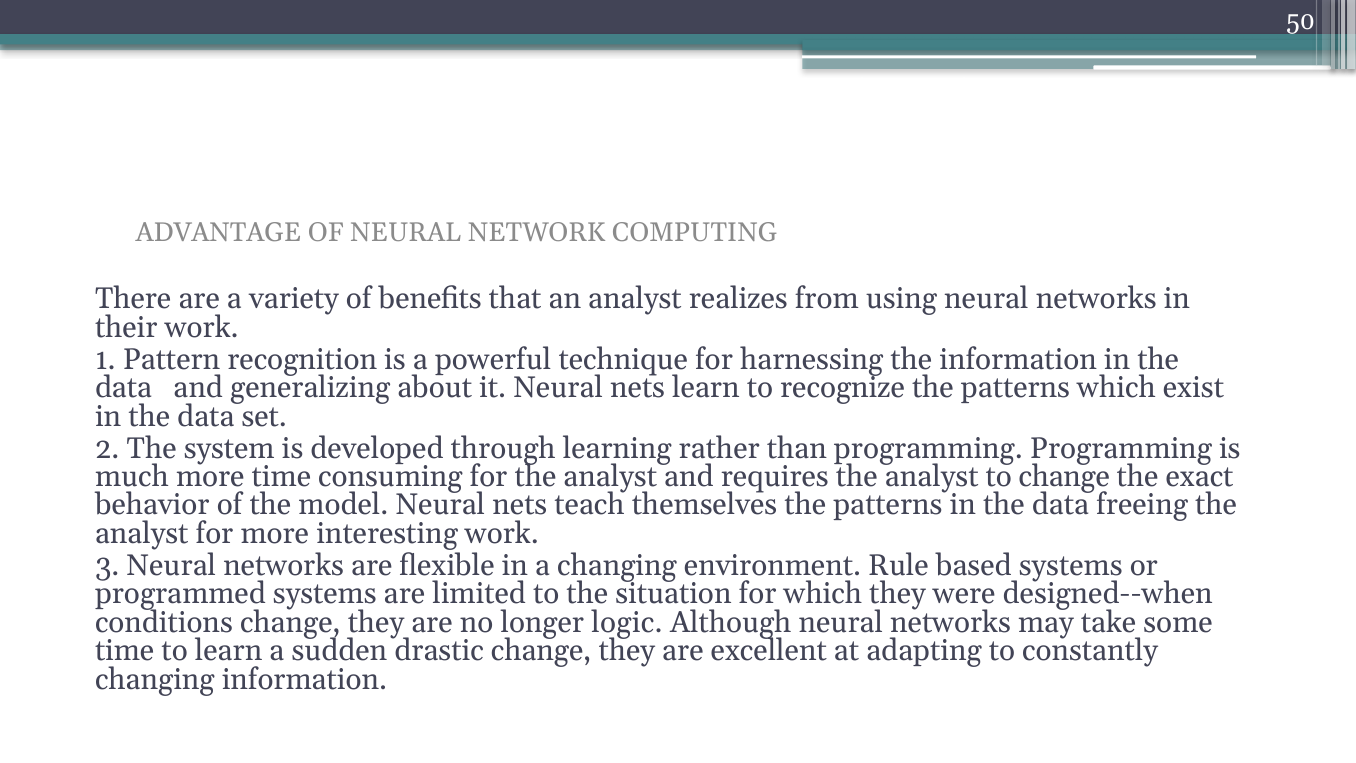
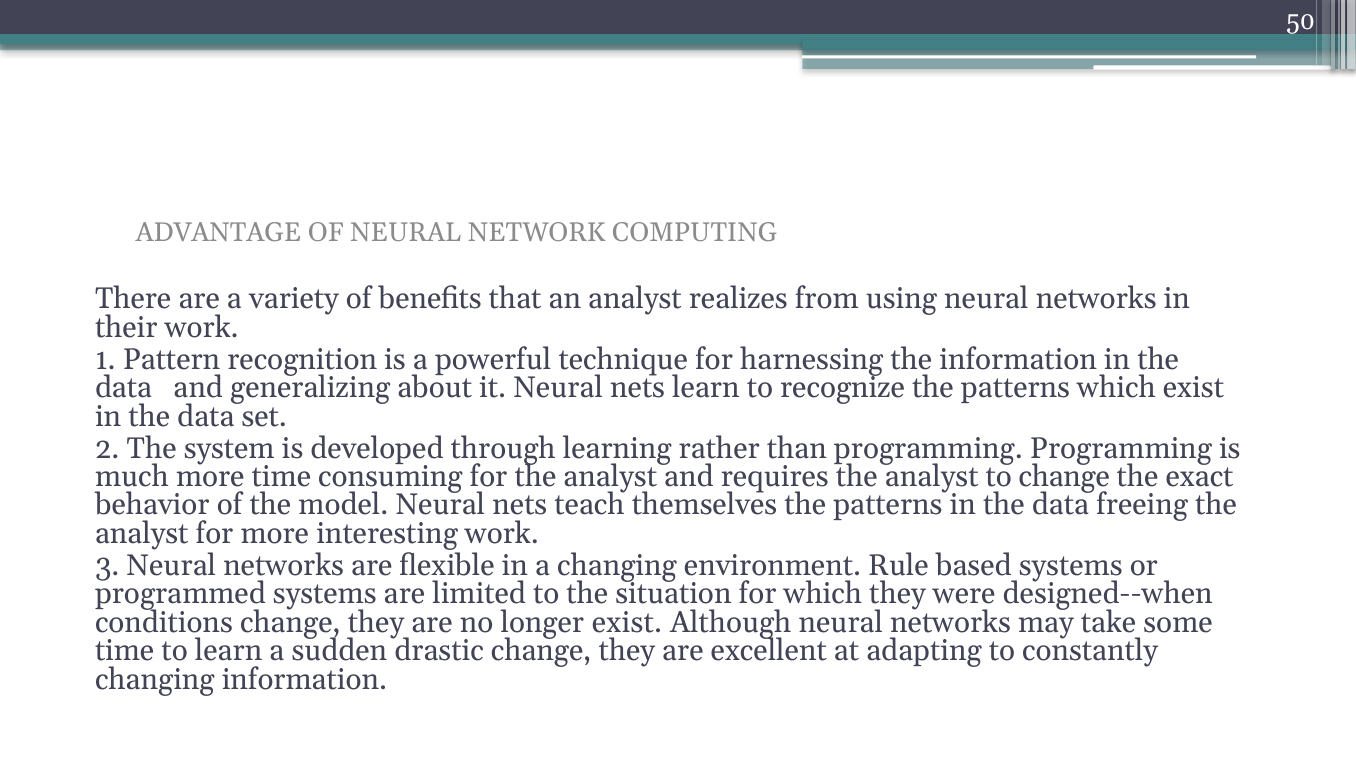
longer logic: logic -> exist (627, 622)
